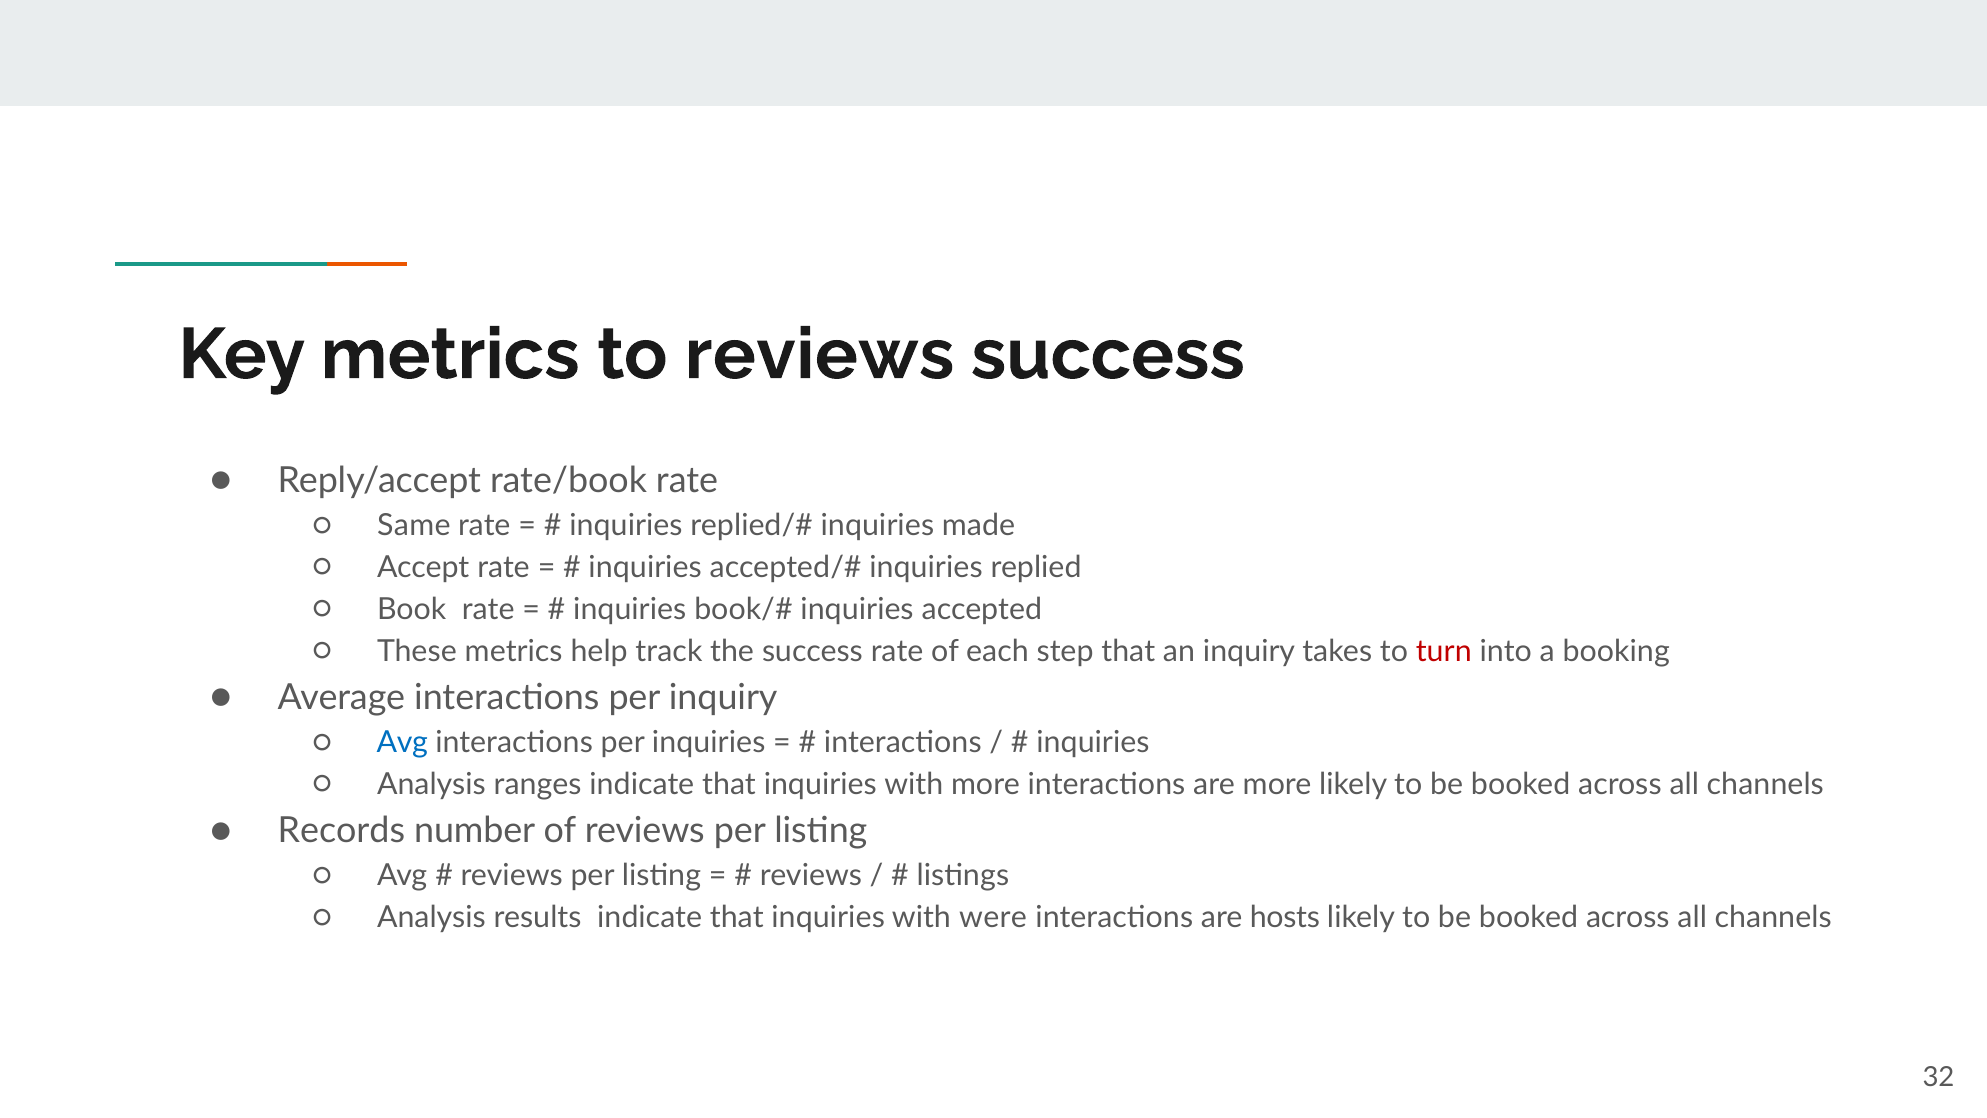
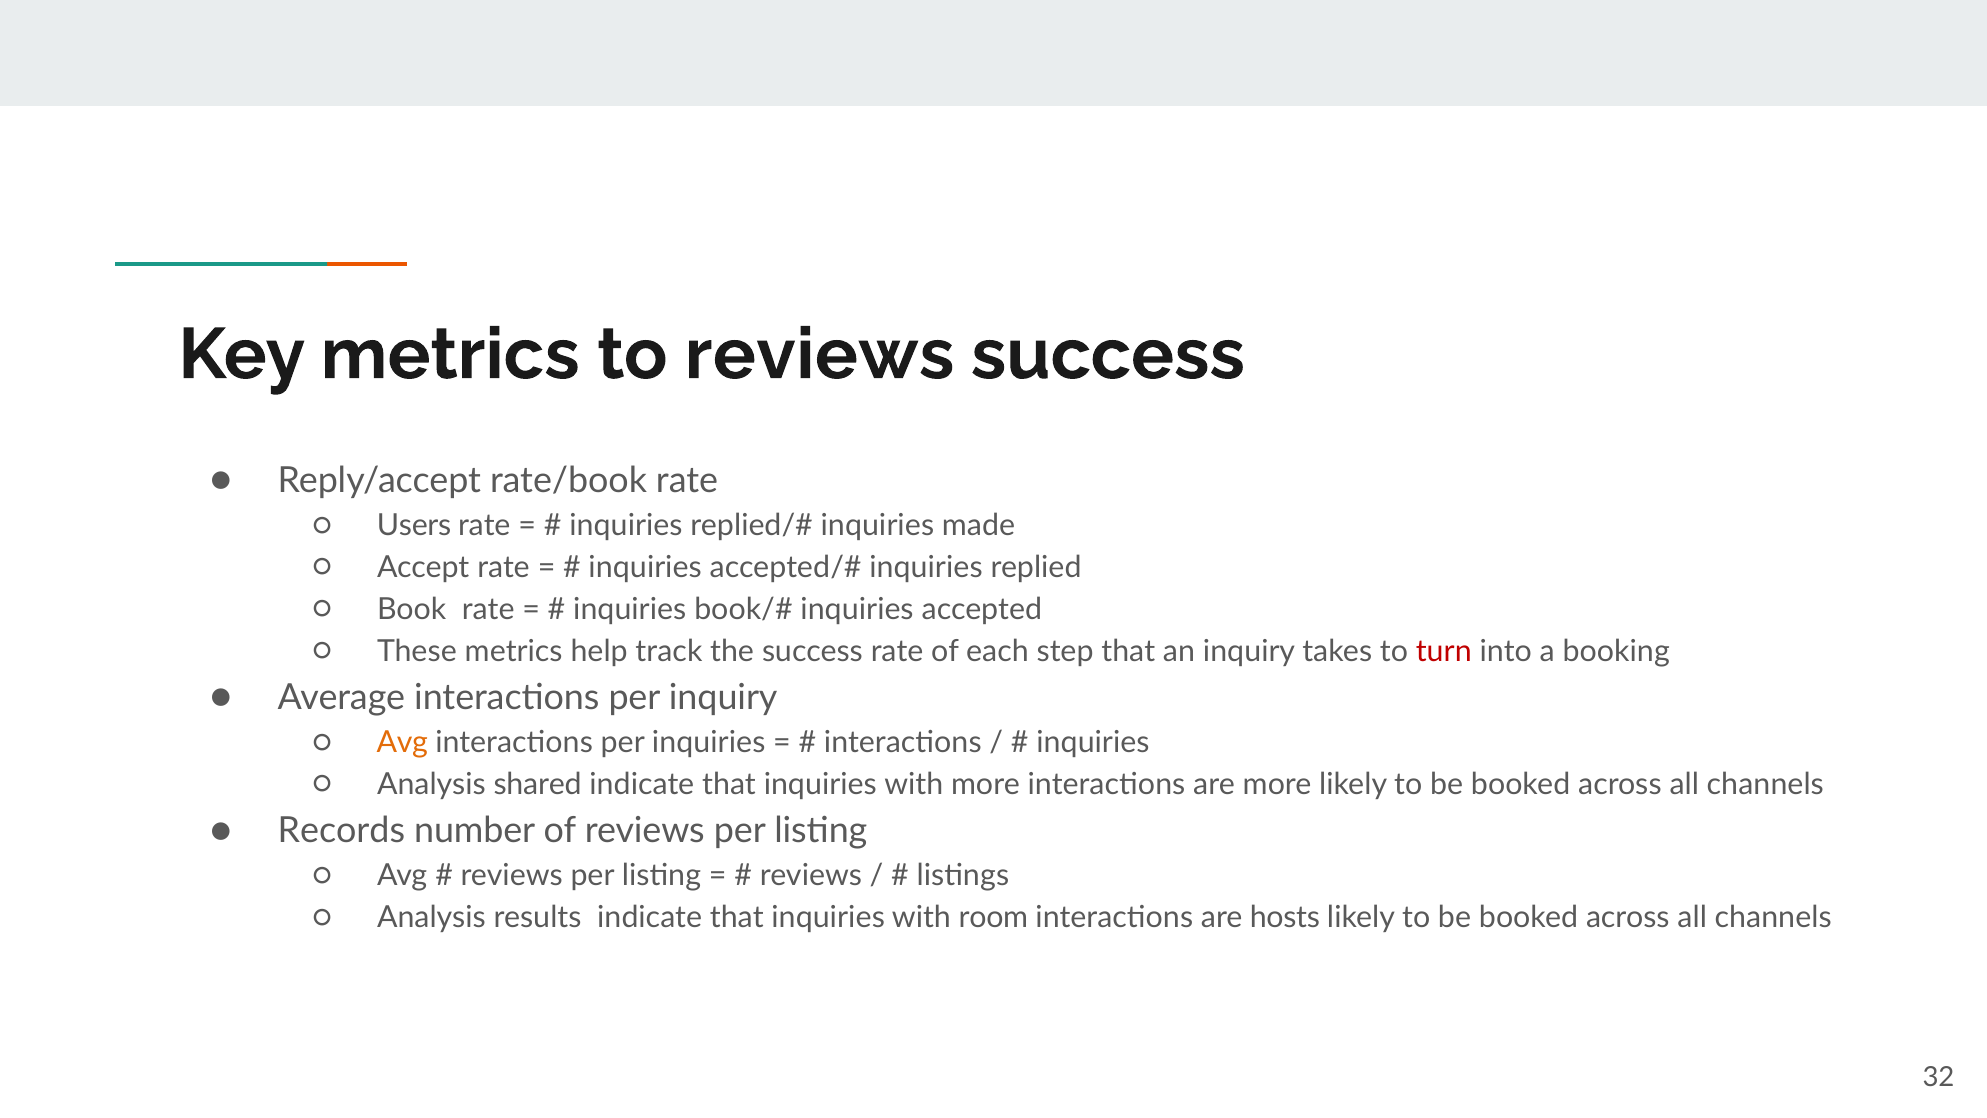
Same: Same -> Users (414, 525)
Avg colour: blue -> orange (402, 742)
ranges: ranges -> shared (538, 784)
were: were -> room (993, 917)
